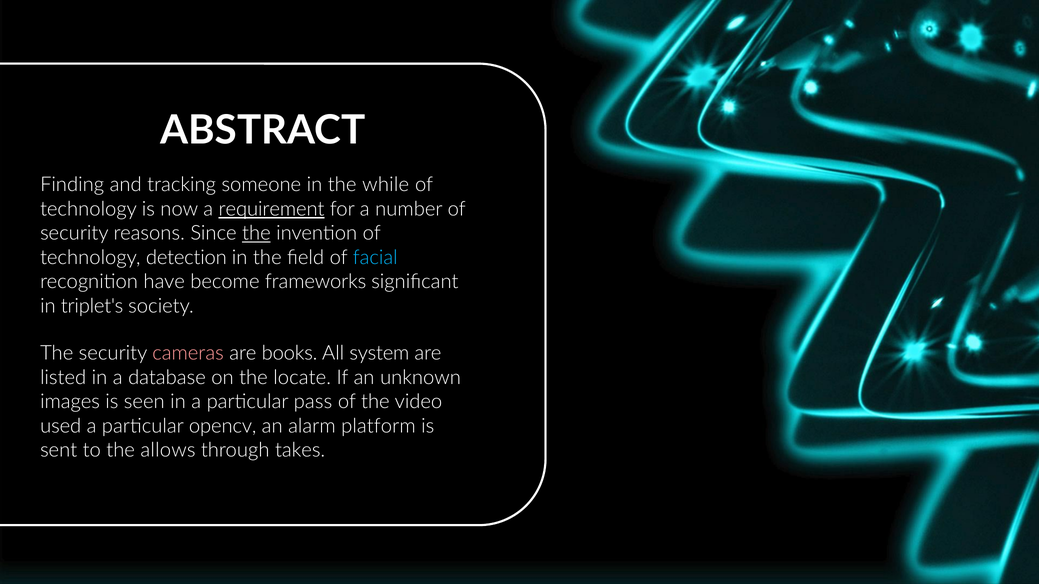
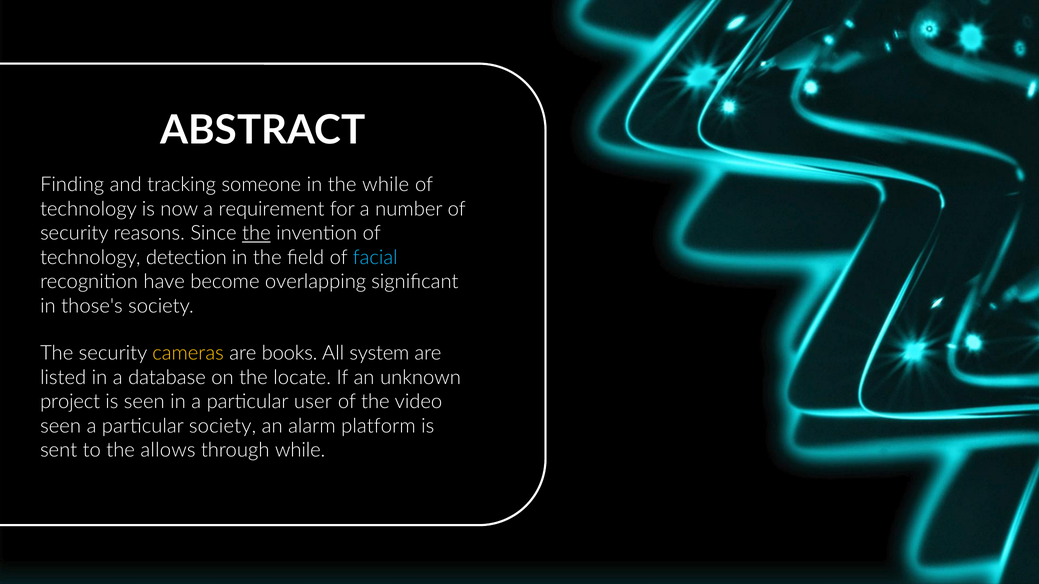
requirement underline: present -> none (271, 209)
frameworks: frameworks -> overlapping (316, 282)
triplet's: triplet's -> those's (92, 306)
cameras colour: pink -> yellow (188, 354)
images: images -> project (70, 402)
pass: pass -> user (313, 402)
used: used -> seen (61, 426)
particular opencv: opencv -> society (222, 426)
through takes: takes -> while (300, 451)
